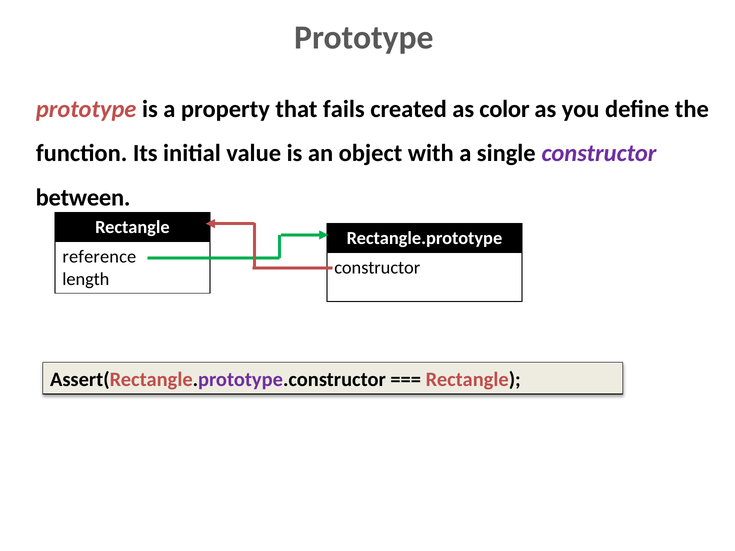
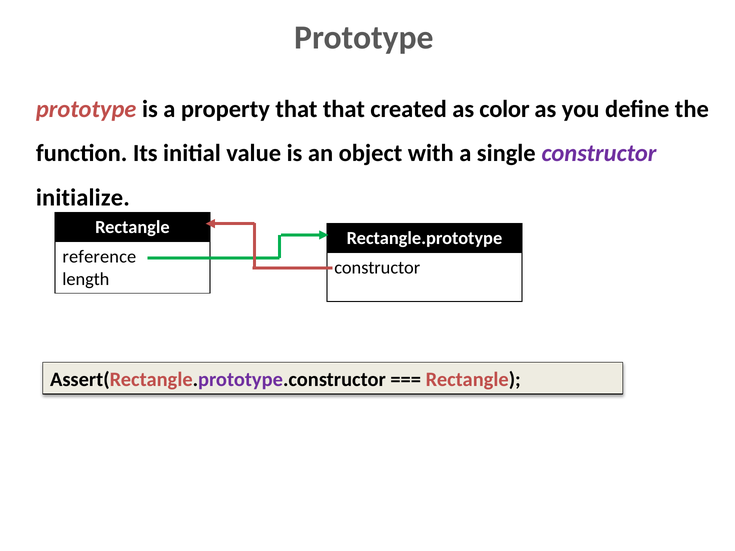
that fails: fails -> that (344, 109)
between: between -> initialize (83, 198)
